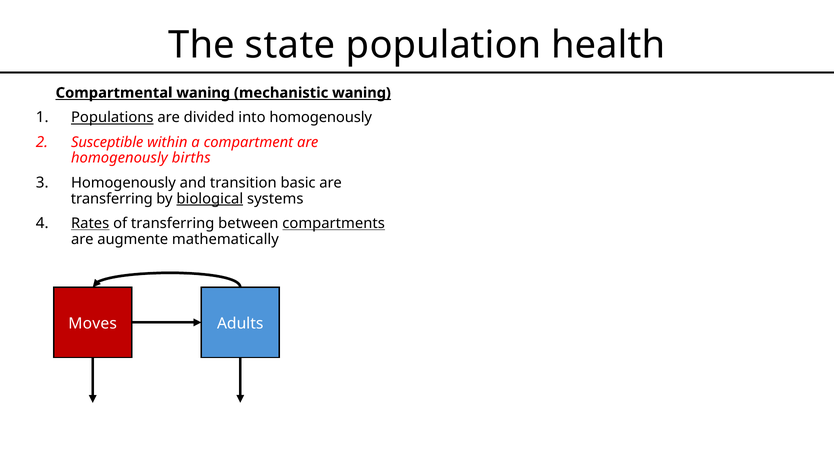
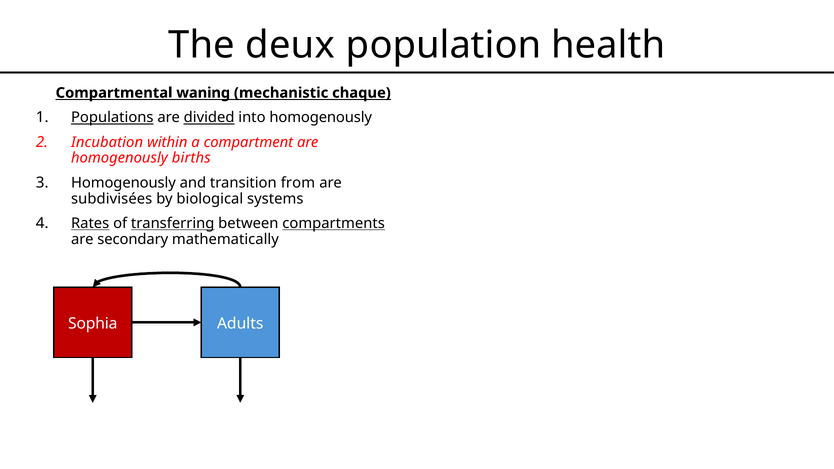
state: state -> deux (290, 45)
mechanistic waning: waning -> chaque (361, 93)
divided underline: none -> present (209, 118)
Susceptible: Susceptible -> Incubation (107, 142)
basic: basic -> from (298, 183)
transferring: transferring -> subdivisées (112, 199)
biological underline: present -> none (210, 199)
transferring underline: none -> present (173, 223)
augmente: augmente -> secondary (133, 239)
Moves: Moves -> Sophia (93, 324)
